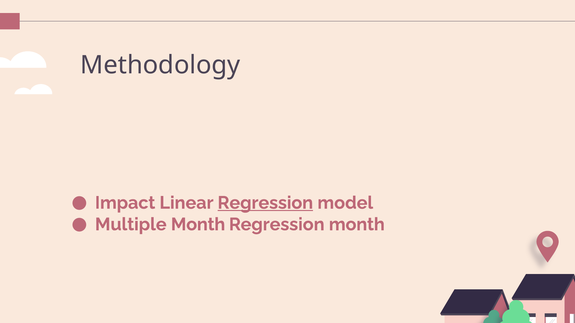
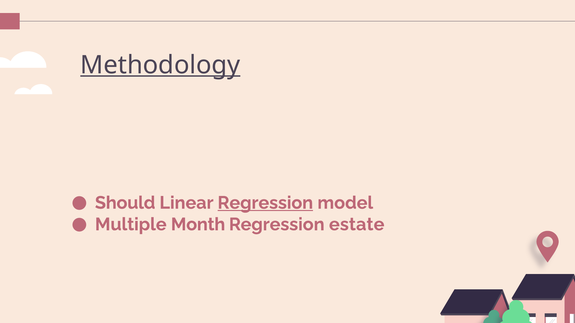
Methodology underline: none -> present (160, 65)
Impact: Impact -> Should (125, 203)
Regression month: month -> estate (357, 225)
